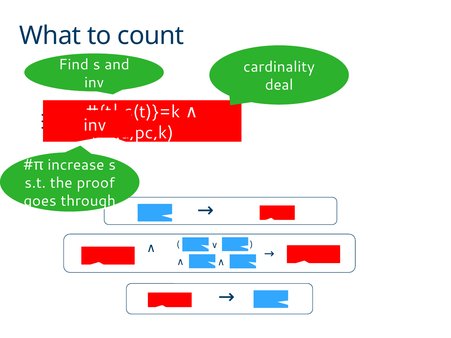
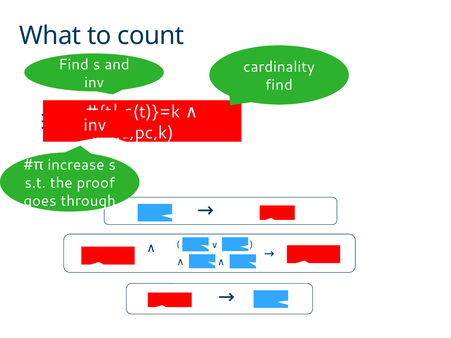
deal: deal -> find (279, 85)
